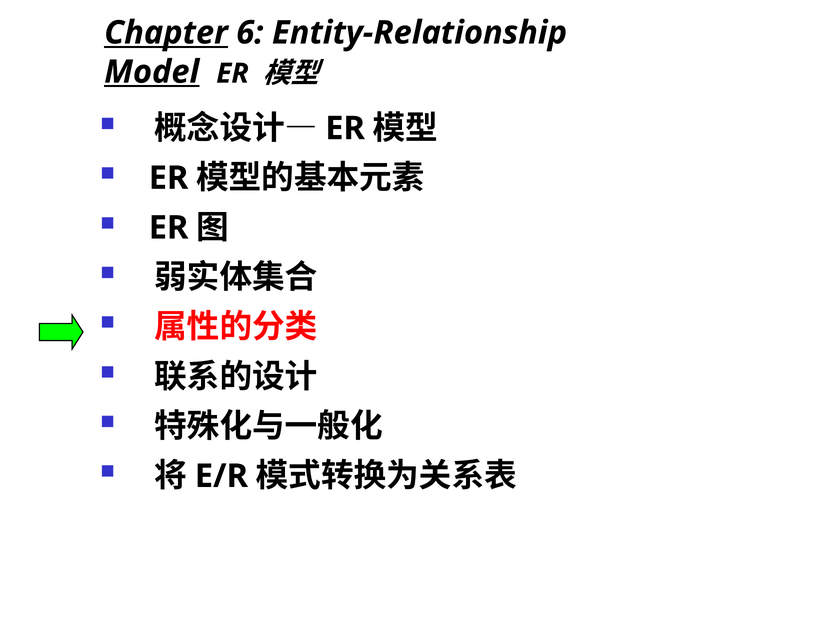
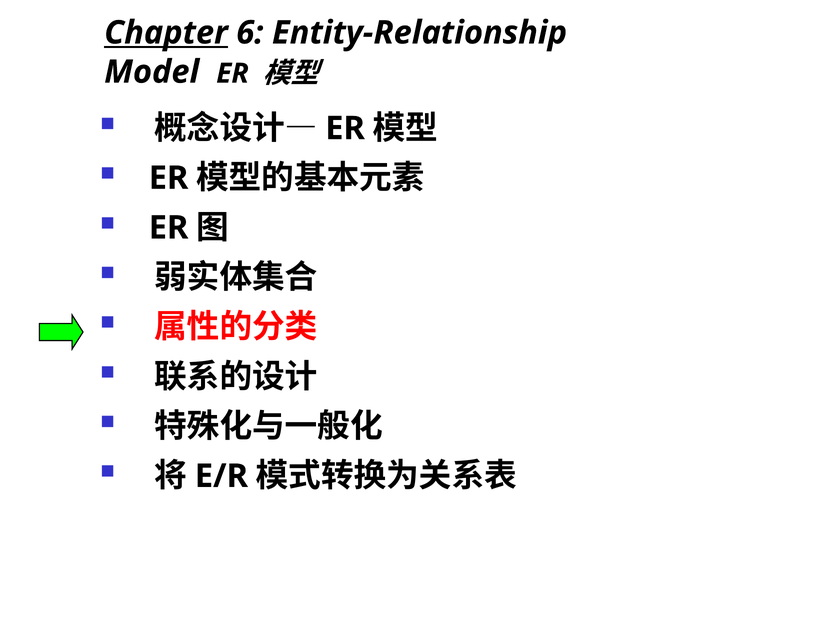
Model underline: present -> none (152, 72)
